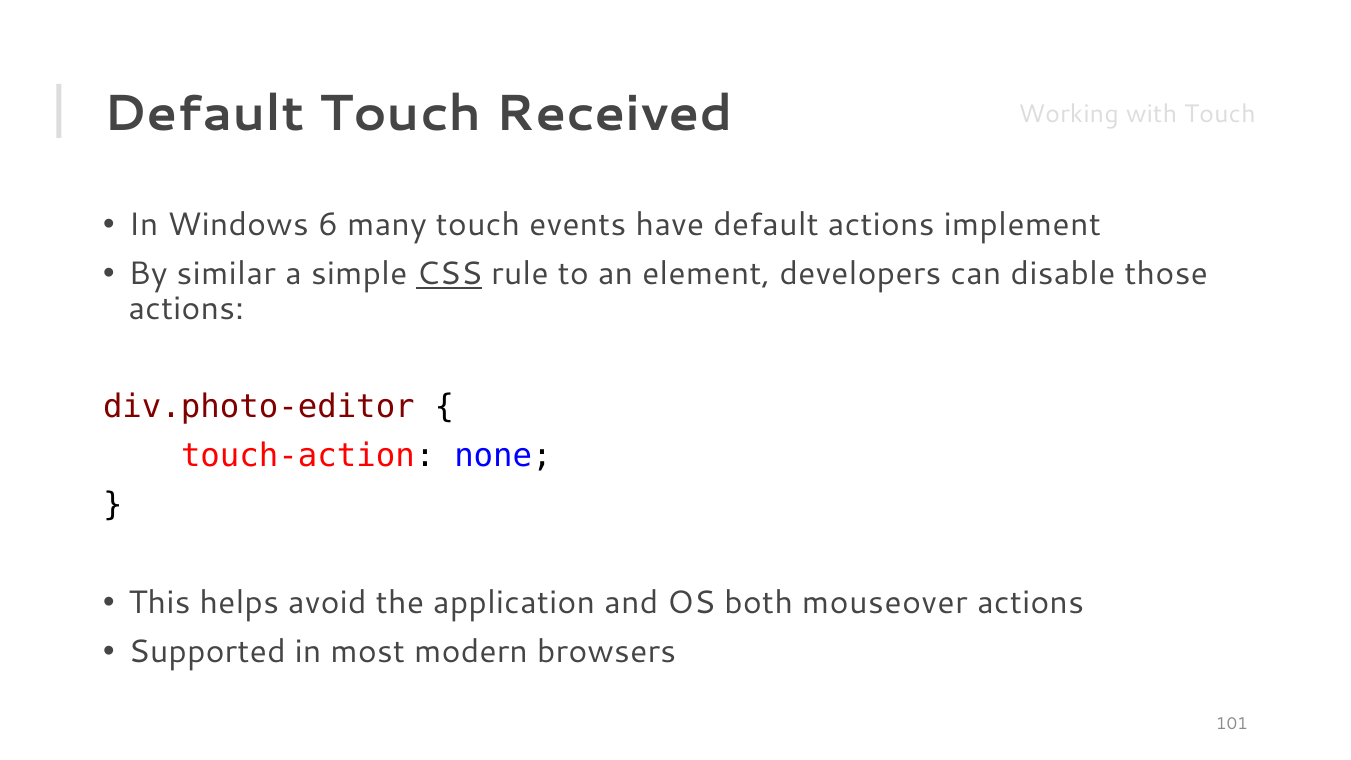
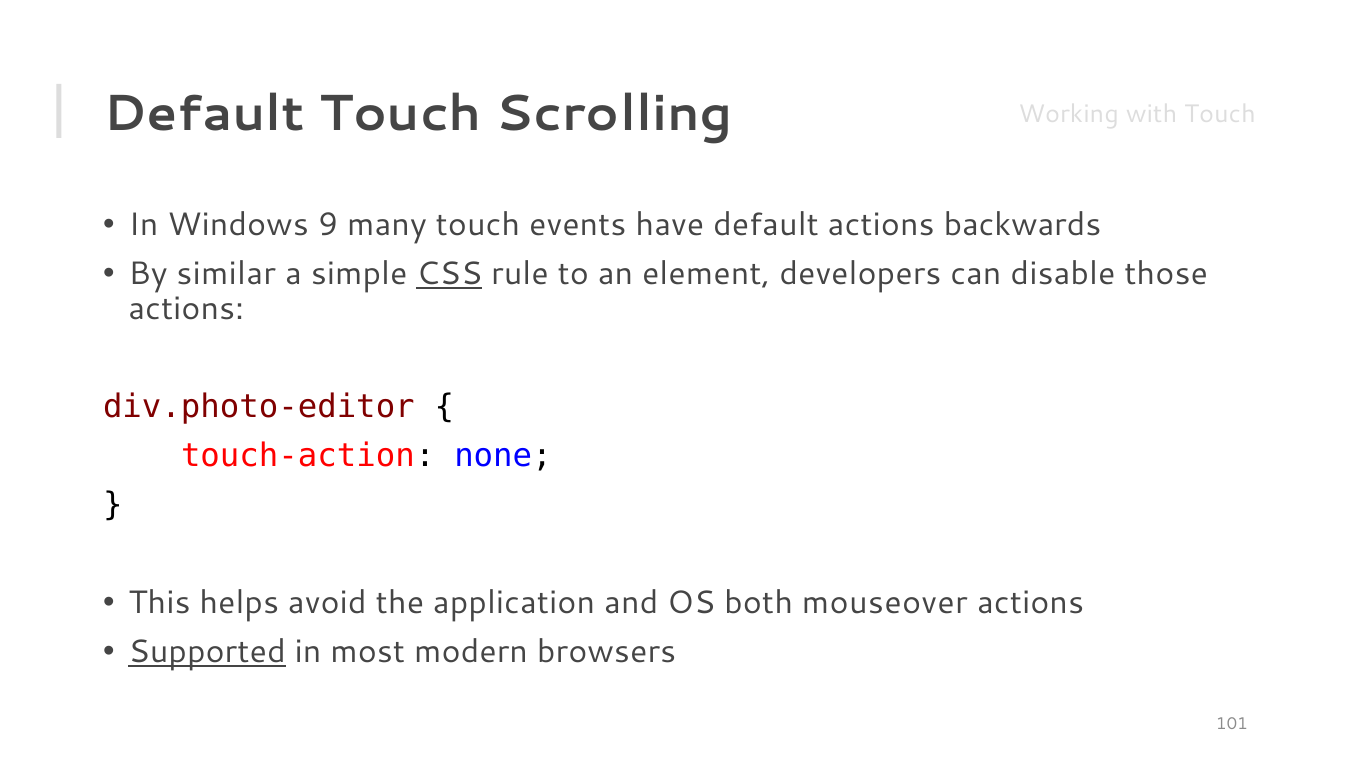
Received: Received -> Scrolling (614, 114)
6: 6 -> 9 (328, 225)
implement: implement -> backwards (1022, 225)
Supported underline: none -> present (207, 652)
